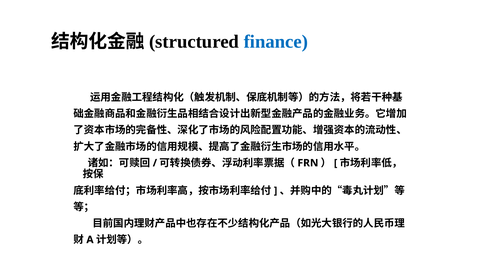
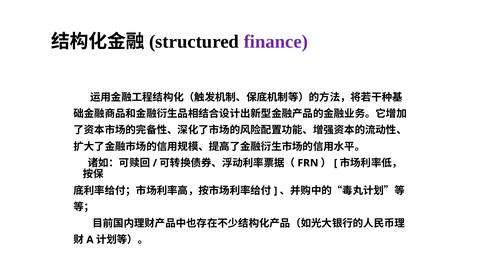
finance colour: blue -> purple (276, 42)
